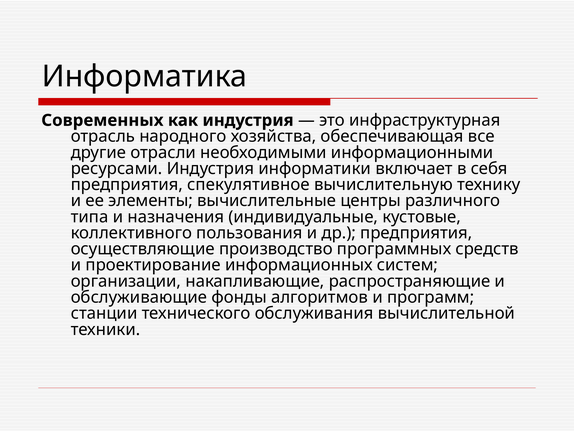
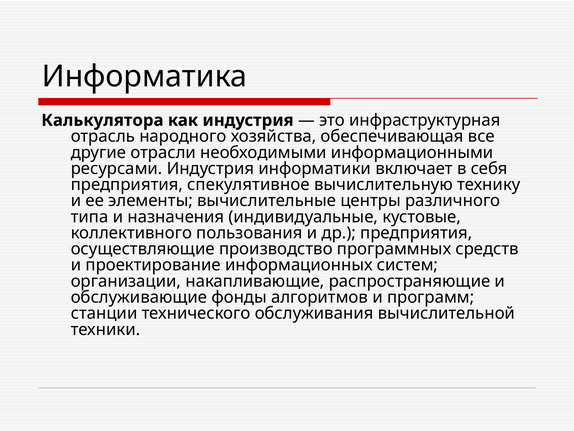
Современных: Современных -> Калькулятора (102, 120)
